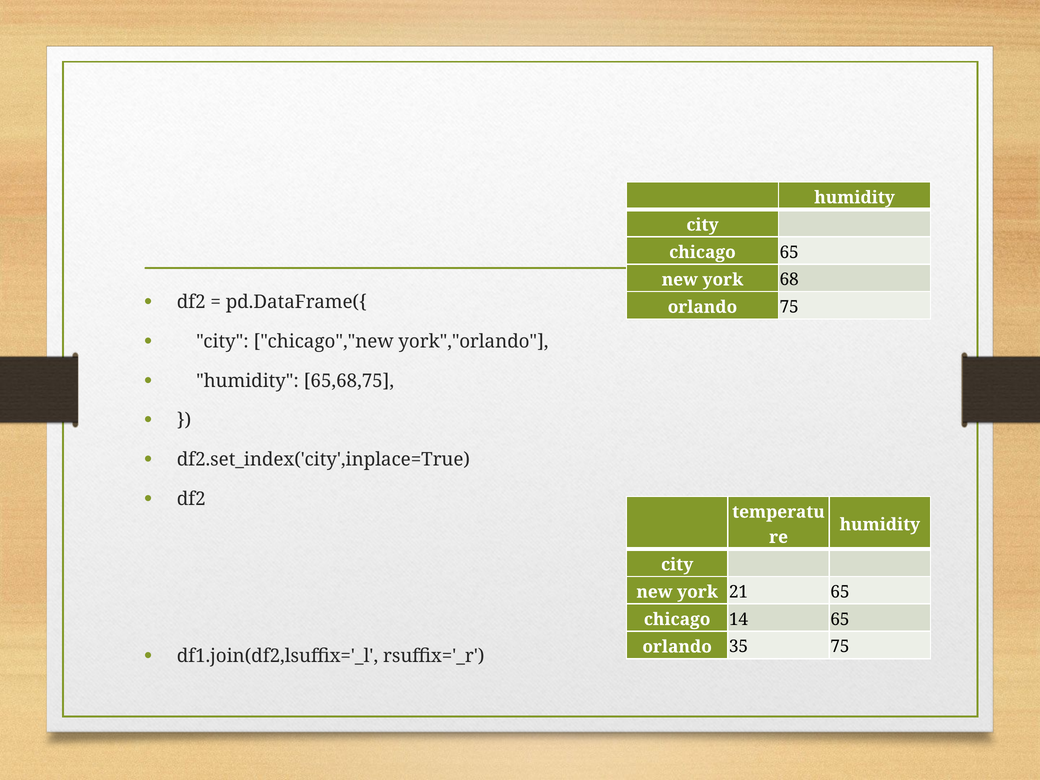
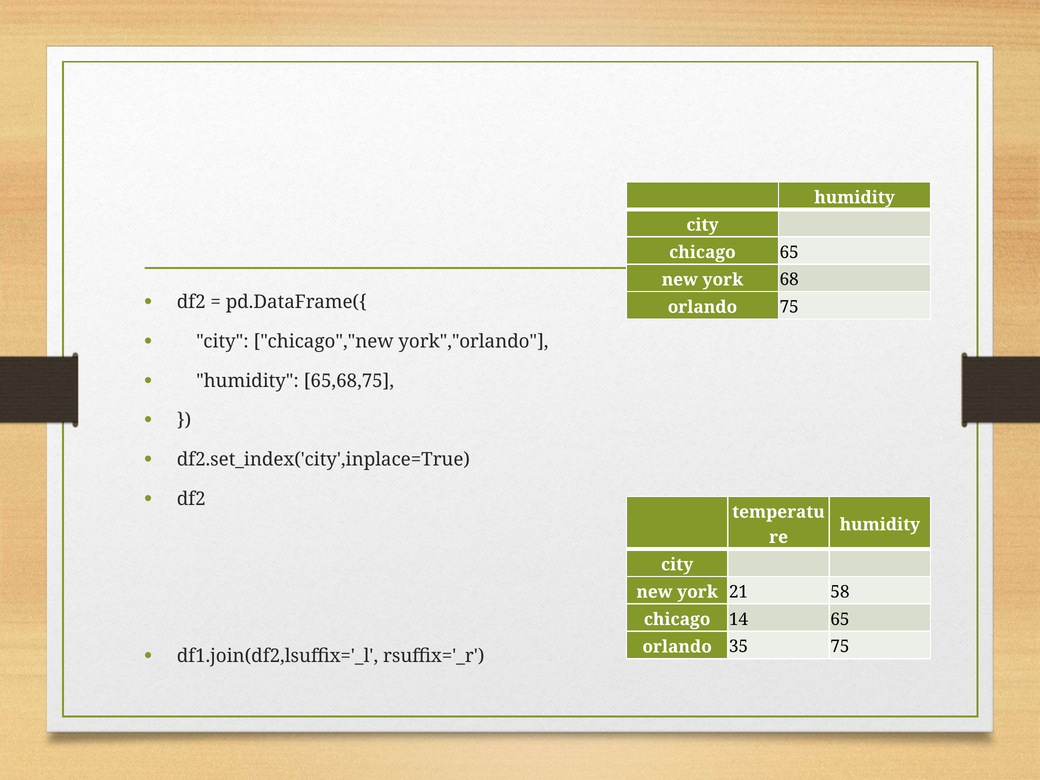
21 65: 65 -> 58 (840, 592)
